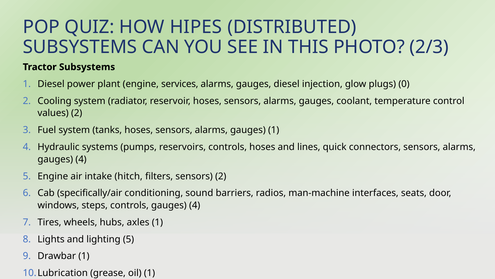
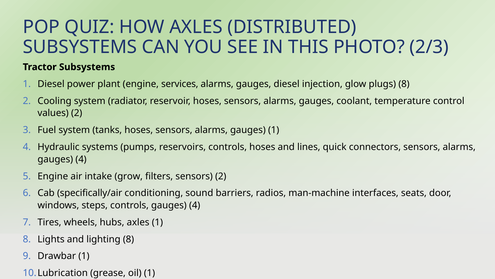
HOW HIPES: HIPES -> AXLES (196, 27)
plugs 0: 0 -> 8 (404, 84)
hitch: hitch -> grow (129, 176)
lighting 5: 5 -> 8 (128, 239)
